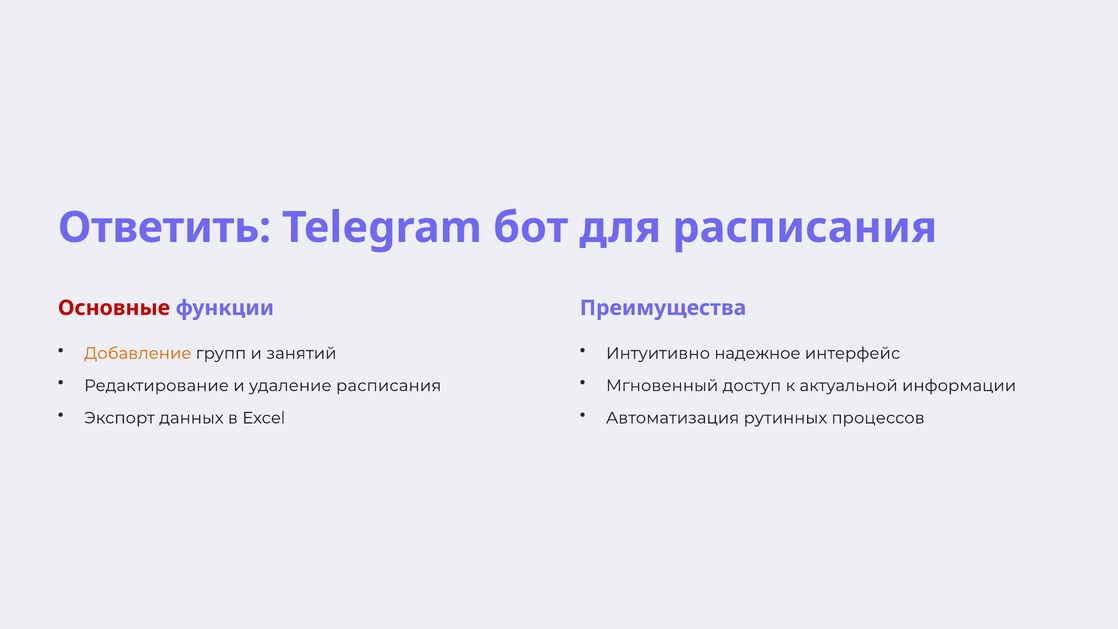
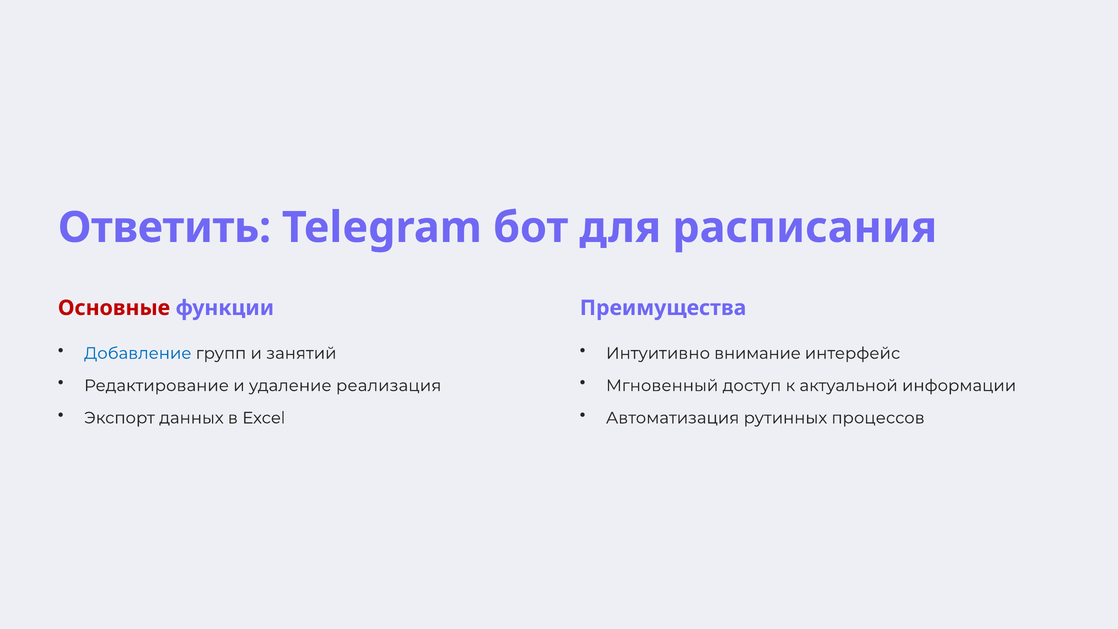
Добавление colour: orange -> blue (138, 353)
надежное: надежное -> внимание (757, 353)
удаление расписания: расписания -> реализация (389, 386)
